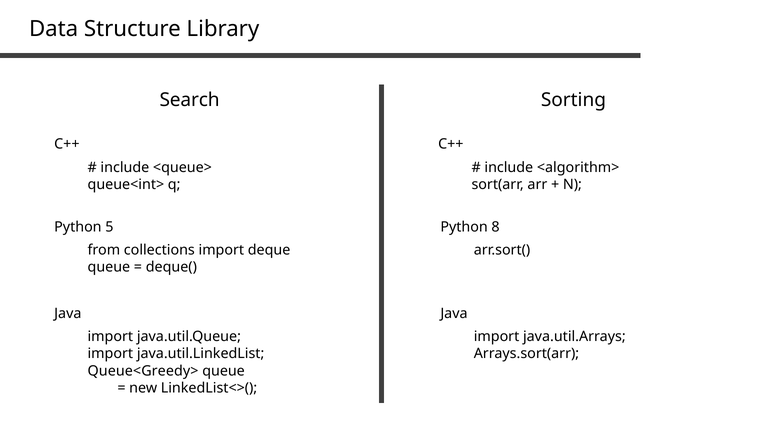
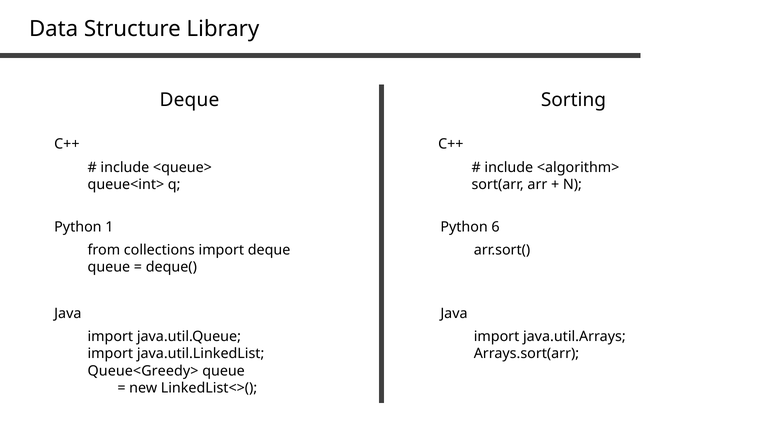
Search: Search -> Deque (189, 100)
5: 5 -> 1 (109, 227)
8: 8 -> 6 (496, 227)
